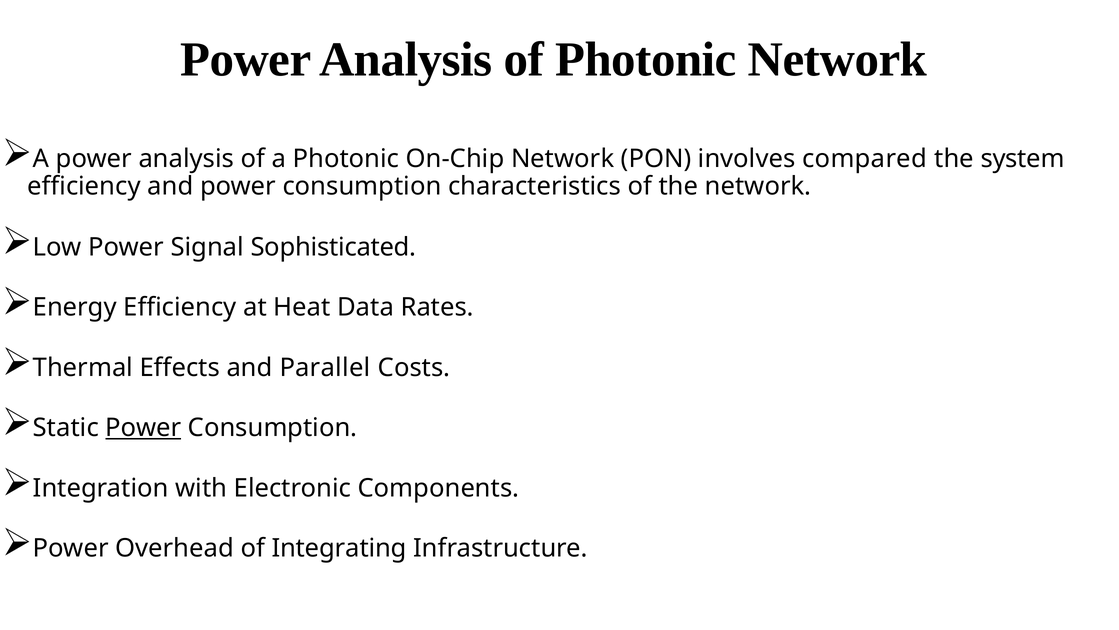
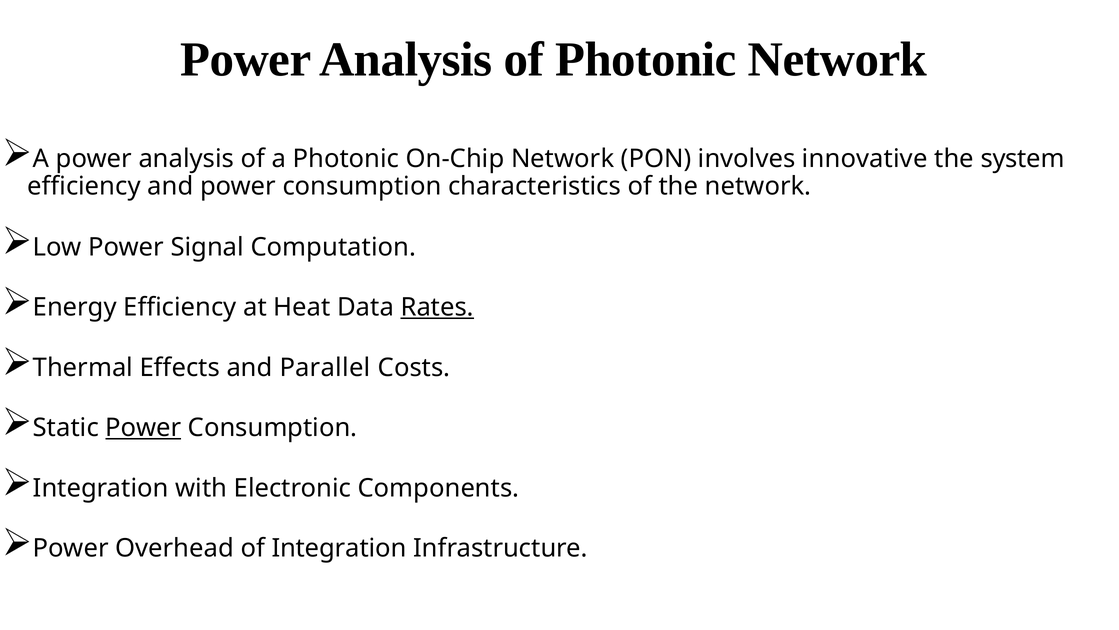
compared: compared -> innovative (865, 159)
Sophisticated: Sophisticated -> Computation (333, 247)
Rates underline: none -> present (437, 307)
of Integrating: Integrating -> Integration (339, 548)
